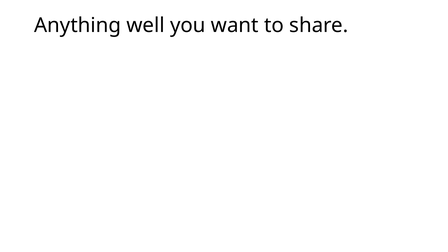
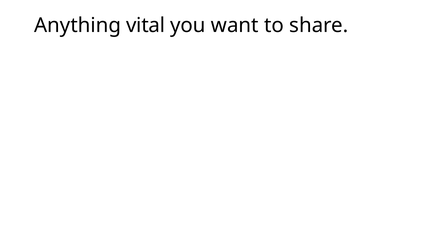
well: well -> vital (146, 25)
